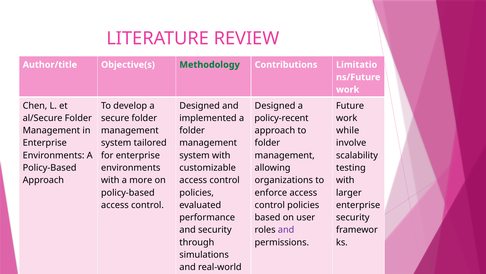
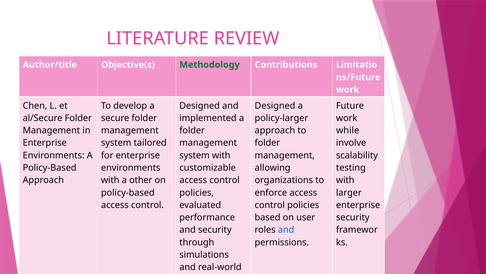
policy-recent: policy-recent -> policy-larger (281, 118)
more: more -> other (141, 180)
and colour: purple -> blue (286, 229)
